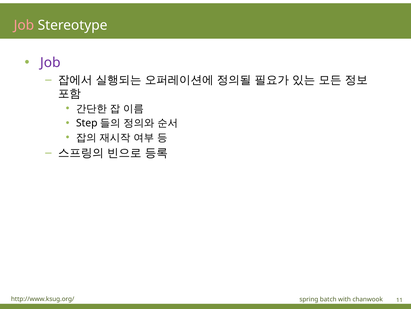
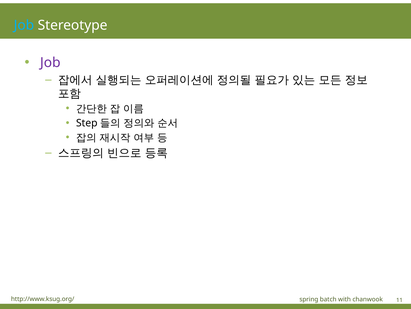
Job colour: pink -> light blue (24, 25)
